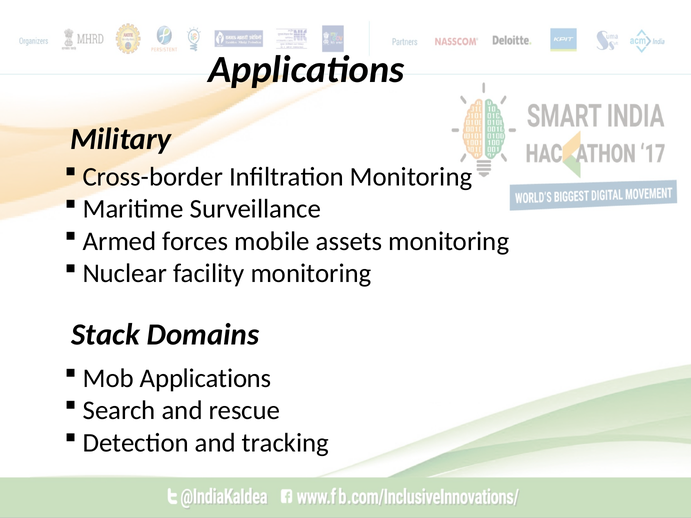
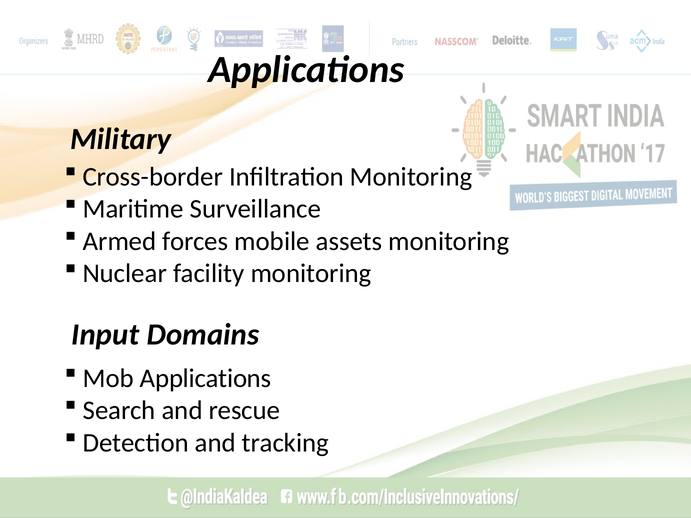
Stack: Stack -> Input (105, 335)
